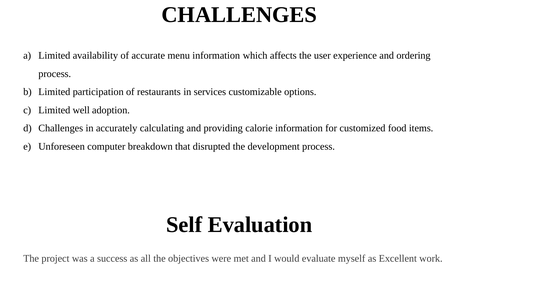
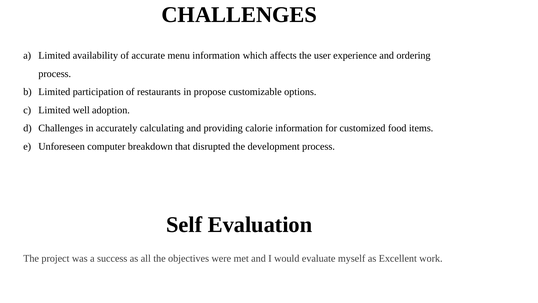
services: services -> propose (210, 92)
